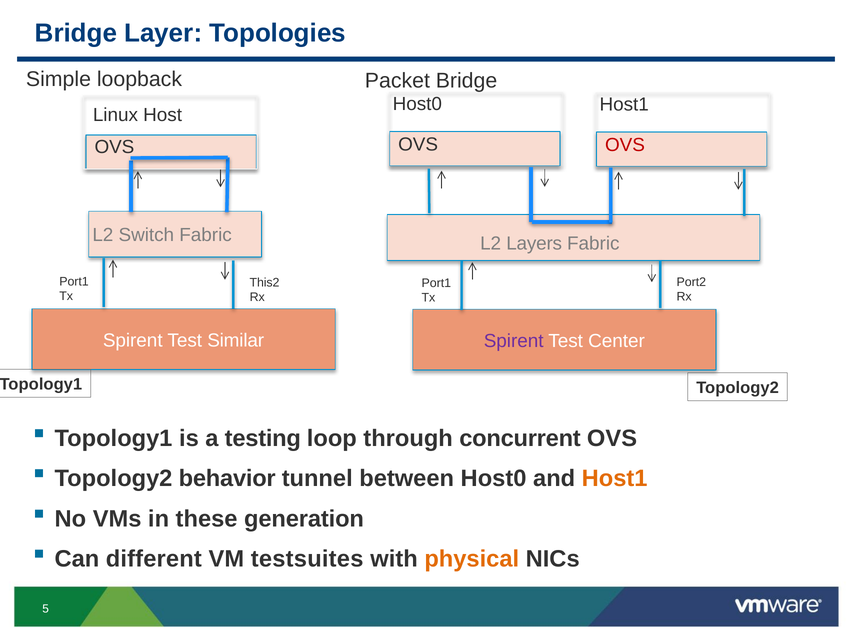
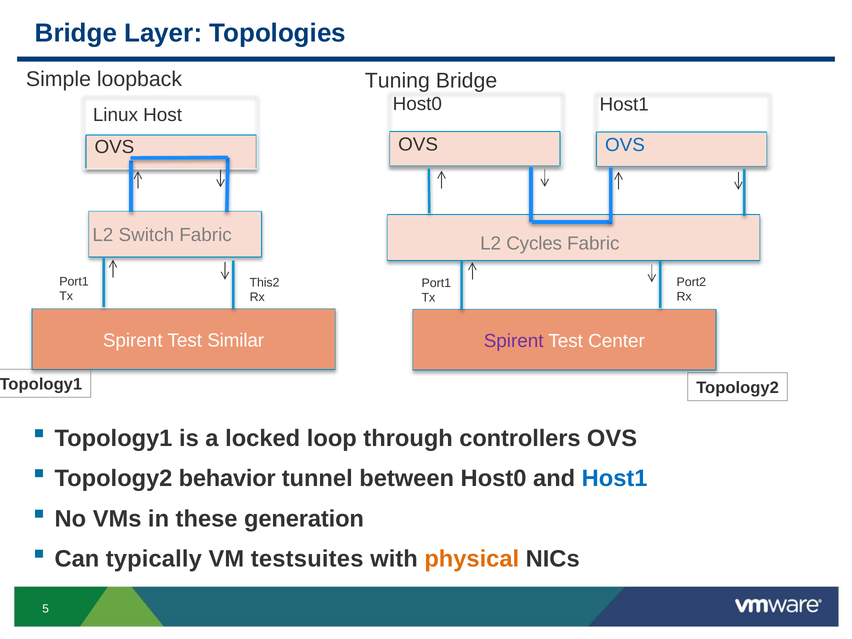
Packet: Packet -> Tuning (397, 81)
OVS colour: red -> blue (625, 145)
Layers: Layers -> Cycles (534, 243)
testing: testing -> locked (263, 438)
concurrent: concurrent -> controllers (520, 438)
Host1 colour: orange -> blue (615, 479)
different: different -> typically (154, 559)
